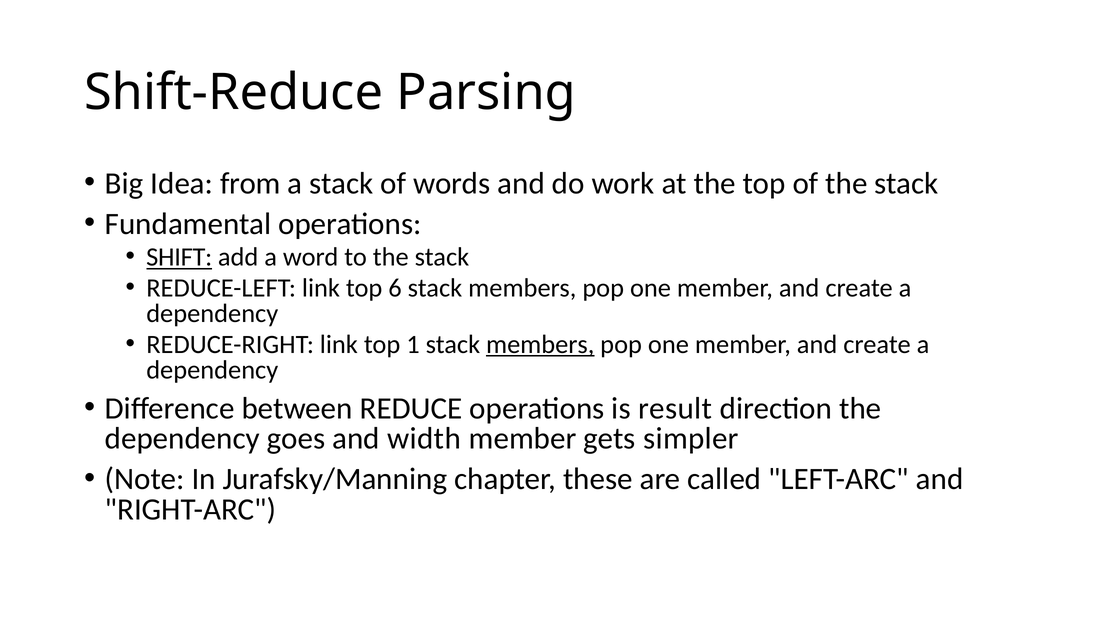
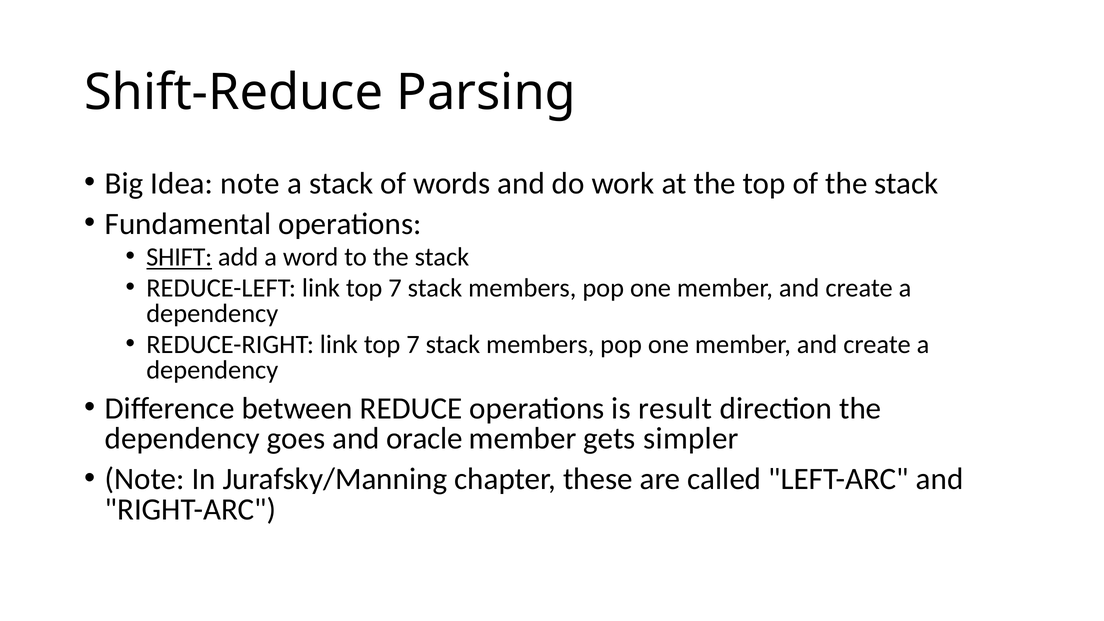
Idea from: from -> note (250, 183)
REDUCE-LEFT link top 6: 6 -> 7 (395, 288)
REDUCE-RIGHT link top 1: 1 -> 7 (413, 345)
members underline: present -> none (540, 345)
width: width -> oracle (424, 439)
